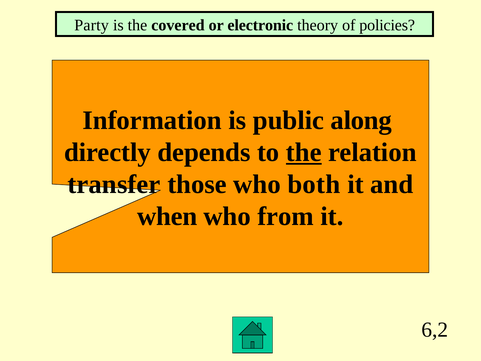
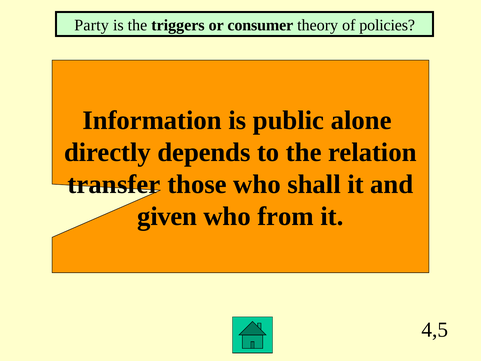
covered: covered -> triggers (178, 25)
electronic: electronic -> consumer (260, 25)
along: along -> alone (361, 120)
the underline: present -> none (304, 152)
both: both -> shall (314, 184)
when: when -> given (167, 216)
6,2: 6,2 -> 4,5 (435, 329)
